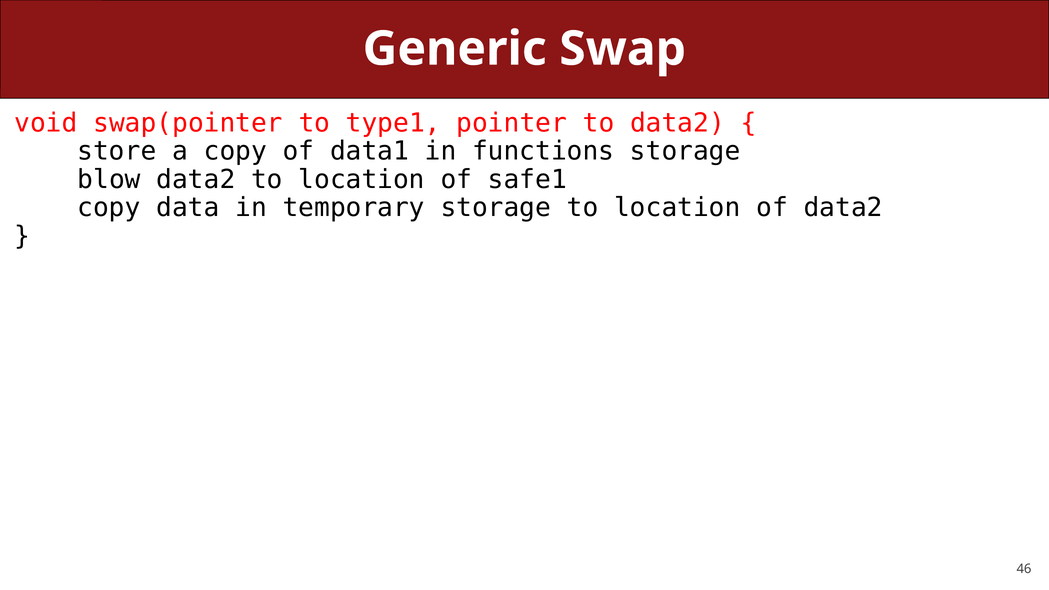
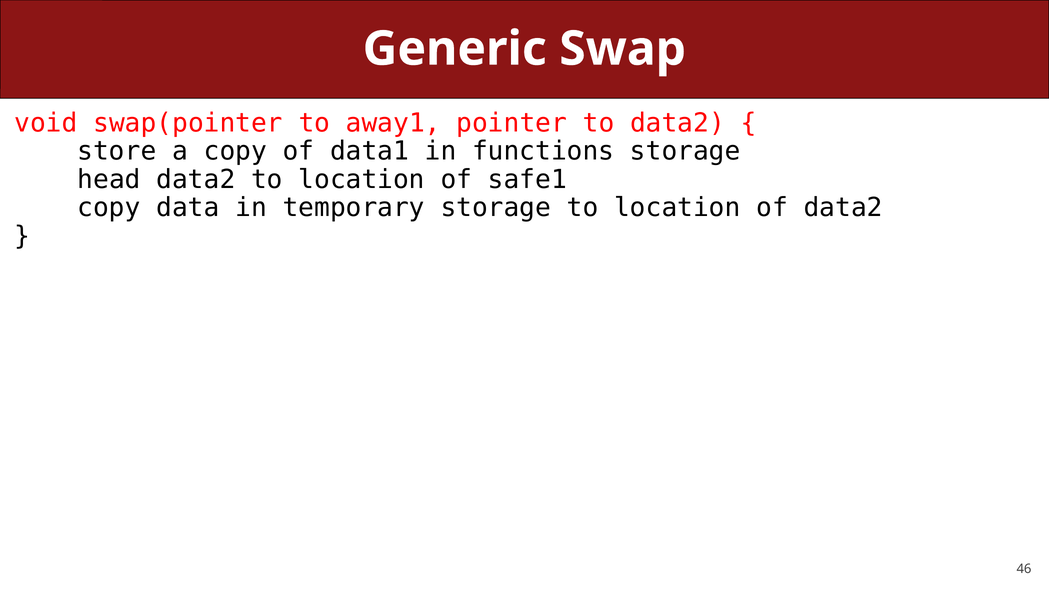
type1: type1 -> away1 (393, 123)
blow: blow -> head (109, 179)
